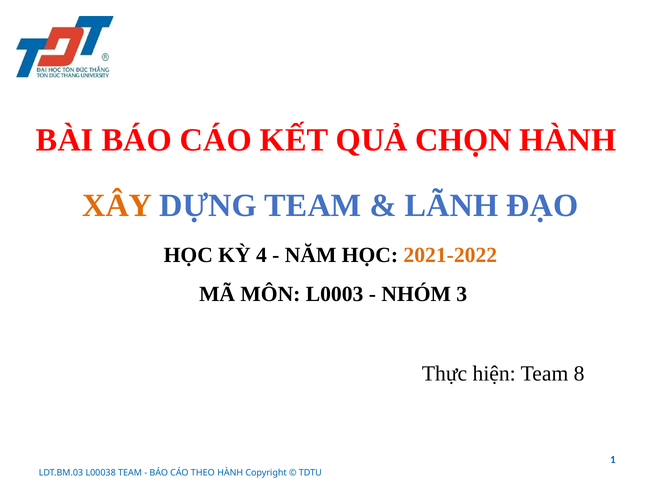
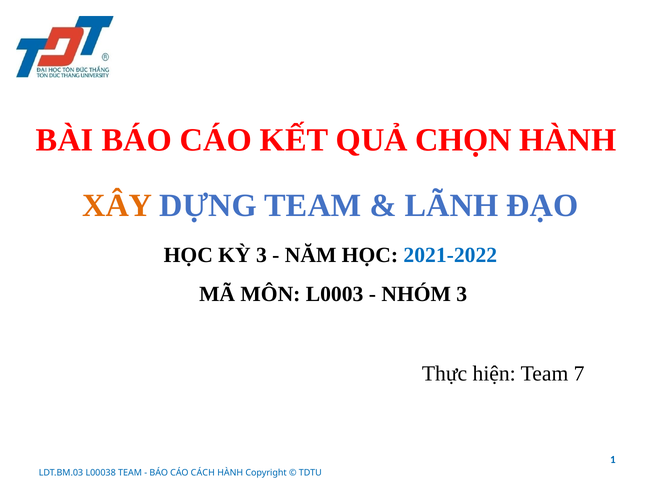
KỲ 4: 4 -> 3 (261, 255)
2021-2022 colour: orange -> blue (450, 255)
8: 8 -> 7 (579, 374)
THEO: THEO -> CÁCH (203, 473)
